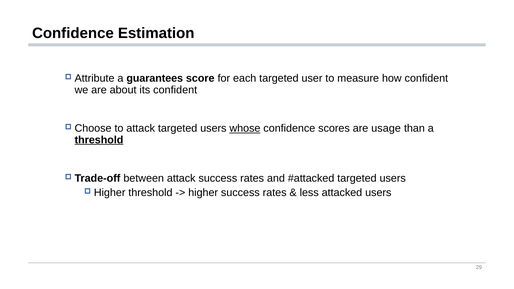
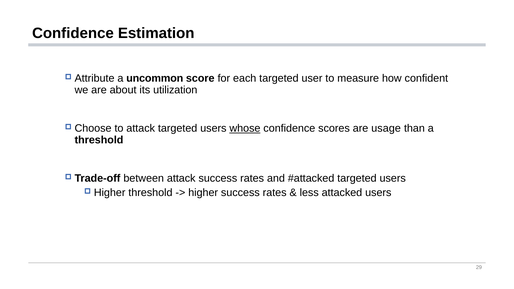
guarantees: guarantees -> uncommon (155, 78)
its confident: confident -> utilization (175, 90)
threshold underline: present -> none (99, 140)
